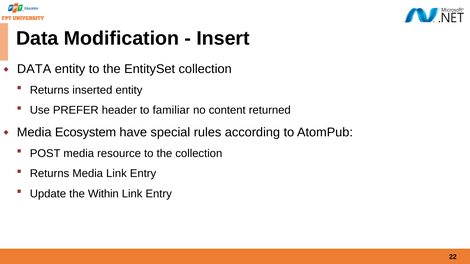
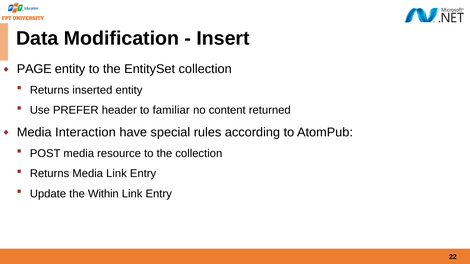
DATA: DATA -> PAGE (34, 69)
Ecosystem: Ecosystem -> Interaction (85, 133)
